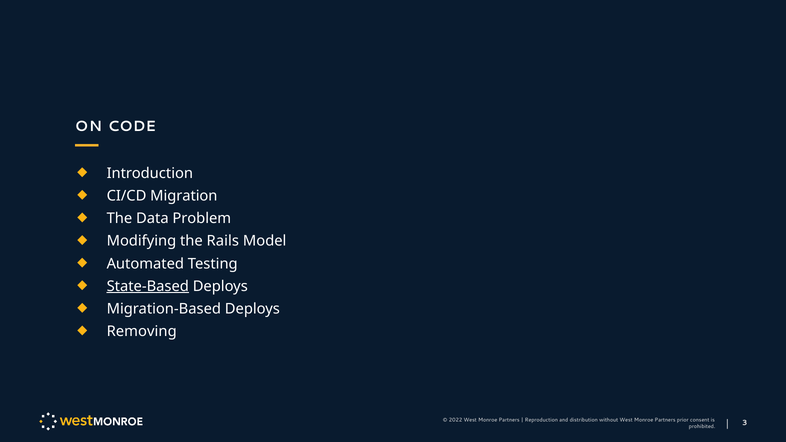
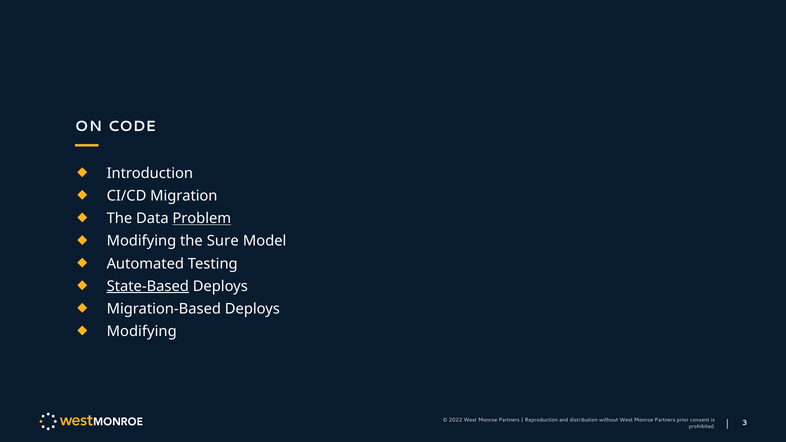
Problem underline: none -> present (202, 219)
Rails: Rails -> Sure (223, 241)
Removing: Removing -> Modifying (142, 332)
